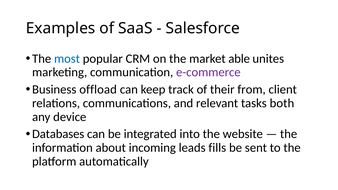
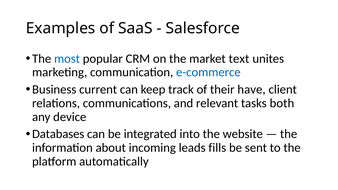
able: able -> text (239, 59)
e-commerce colour: purple -> blue (208, 72)
offload: offload -> current (98, 90)
from: from -> have (252, 90)
